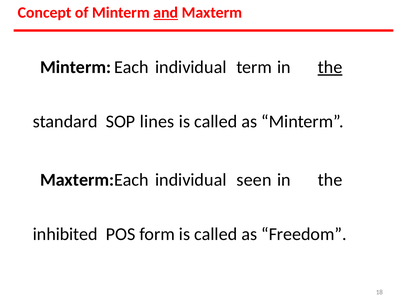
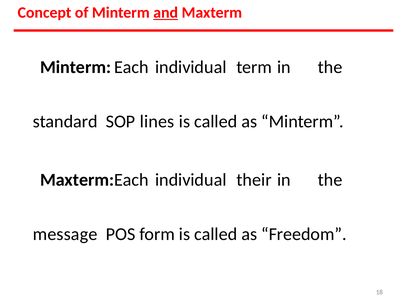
the underline: present -> none (330, 67)
seen: seen -> their (254, 180)
inhibited: inhibited -> message (65, 234)
